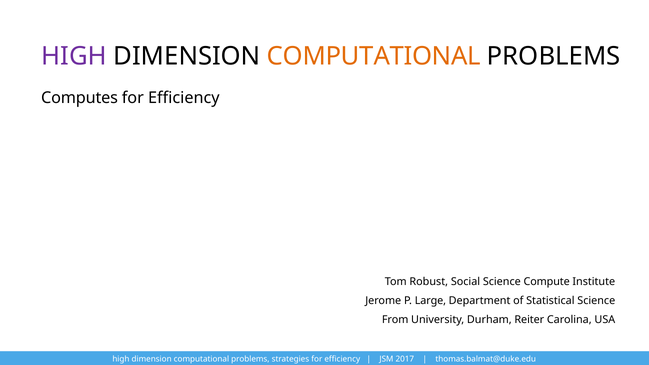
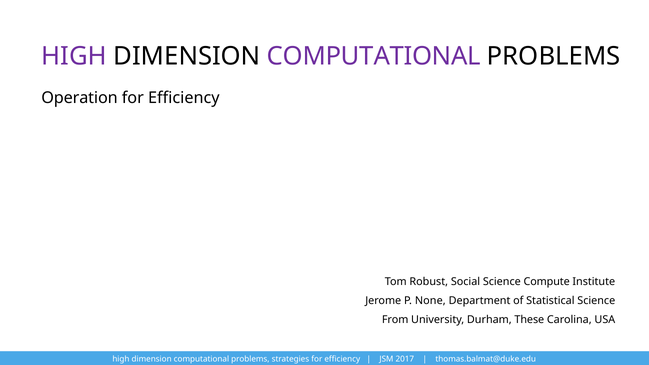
COMPUTATIONAL colour: orange -> purple (374, 56)
Computes: Computes -> Operation (80, 98)
Large: Large -> None (430, 301)
Reiter: Reiter -> These (529, 320)
